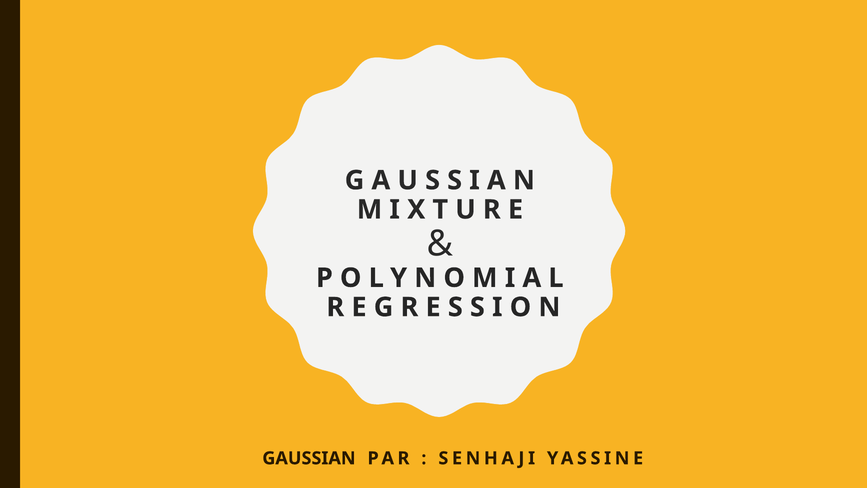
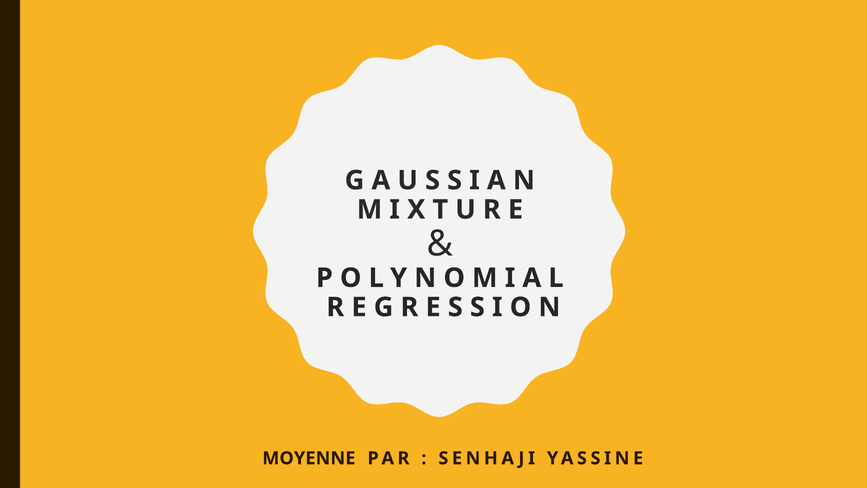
GAUSSIAN: GAUSSIAN -> MOYENNE (309, 458)
